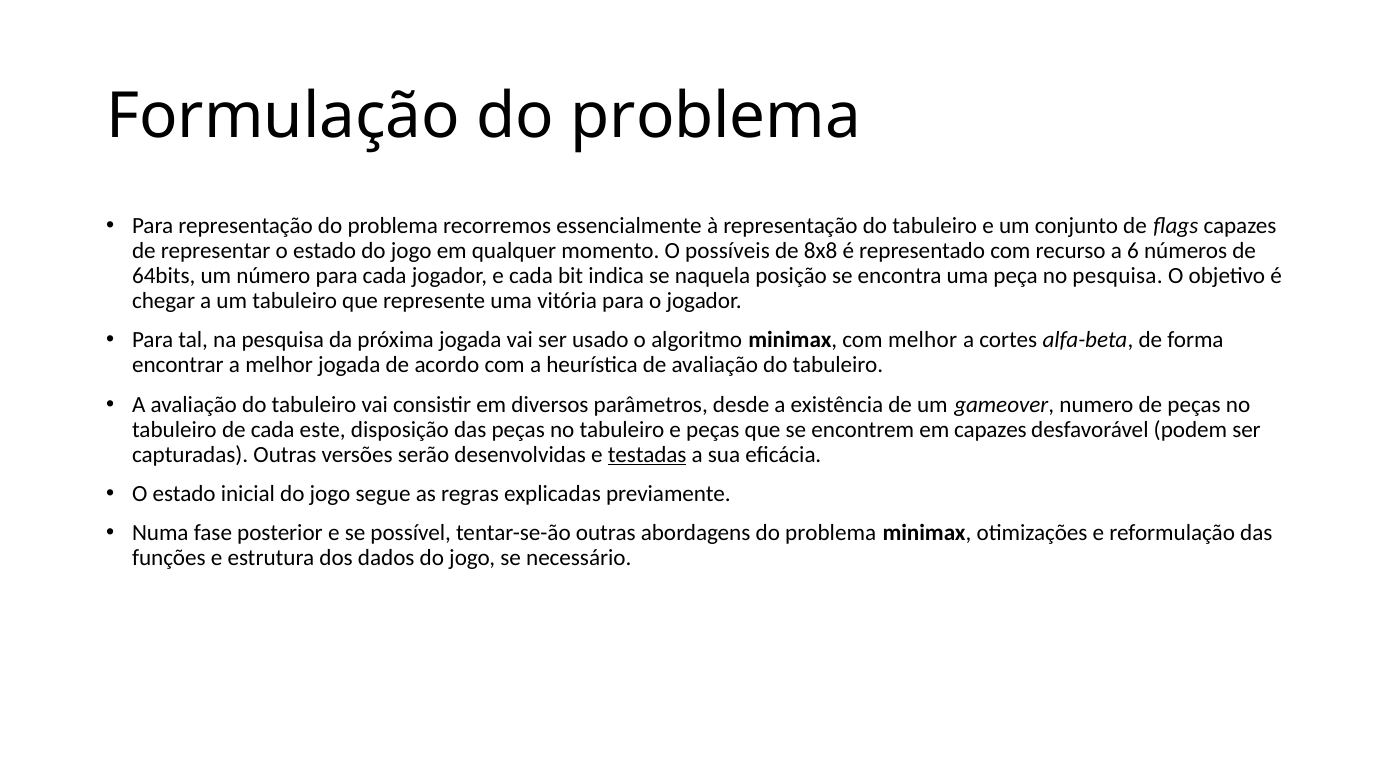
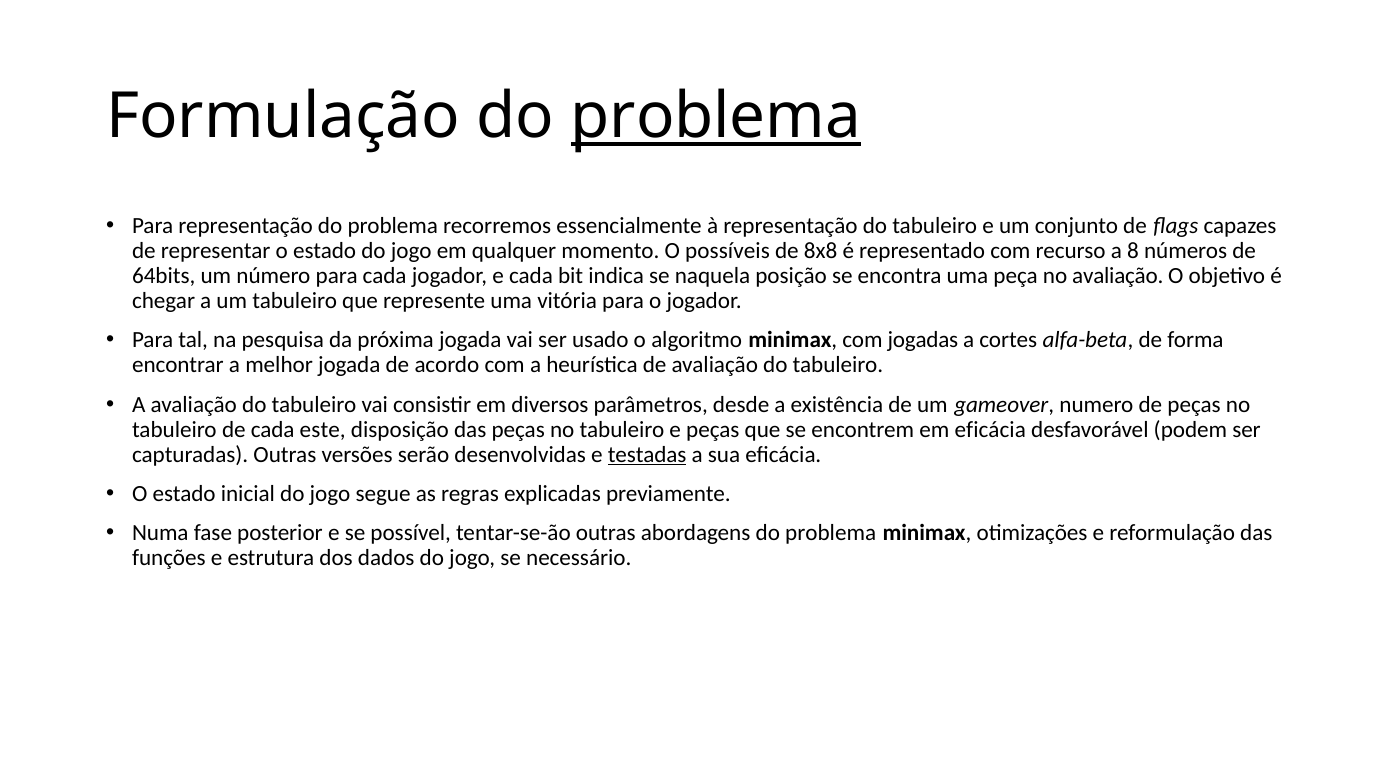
problema underline: none -> present (716, 117)
6: 6 -> 8 (1133, 251)
no pesquisa: pesquisa -> avaliação (1118, 276)
com melhor: melhor -> jogadas (923, 340)
em capazes: capazes -> eficácia (990, 430)
